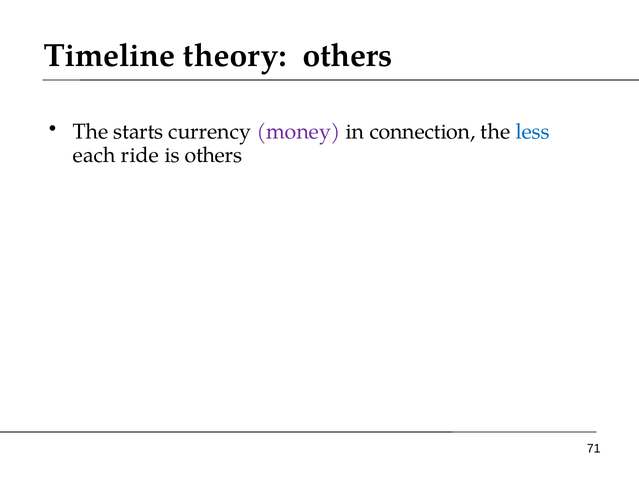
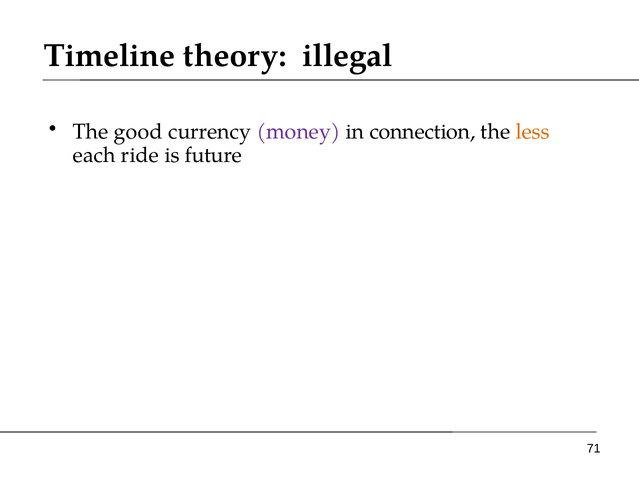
theory others: others -> illegal (348, 55)
starts: starts -> good (138, 132)
less colour: blue -> orange (533, 132)
is others: others -> future (213, 155)
